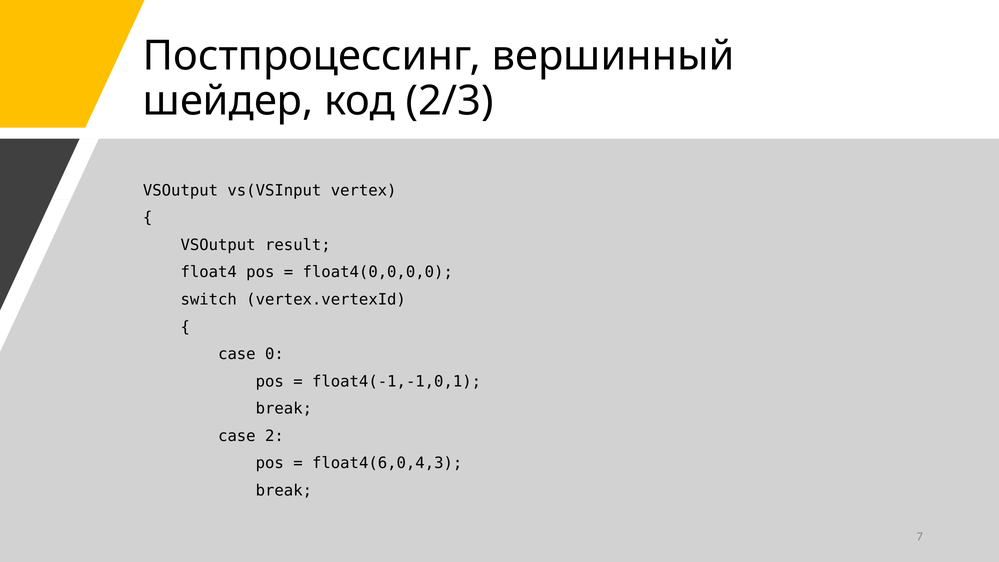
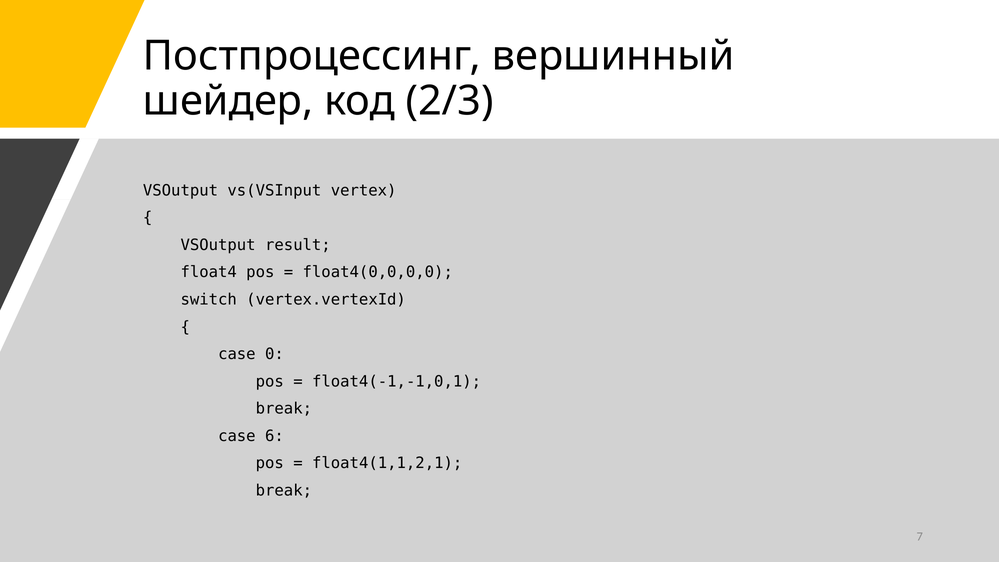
2: 2 -> 6 (274, 436)
float4(6,0,4,3: float4(6,0,4,3 -> float4(1,1,2,1 (387, 463)
